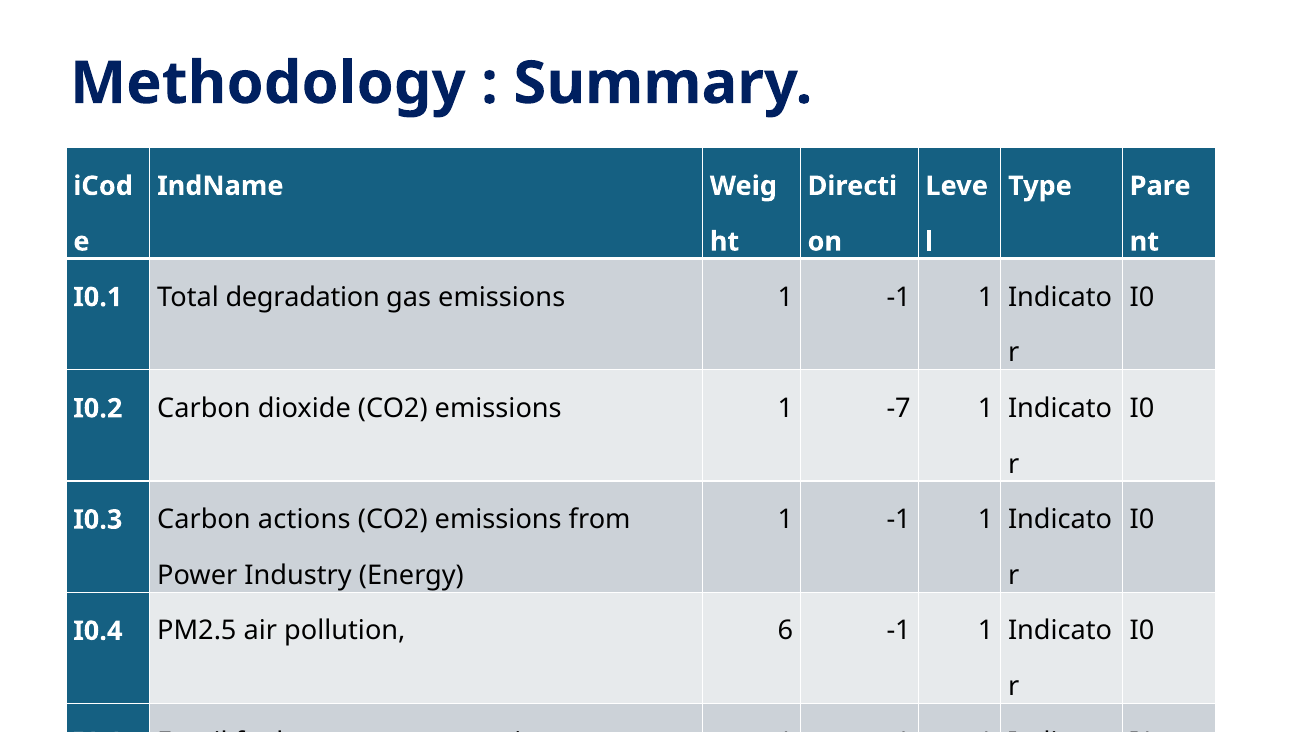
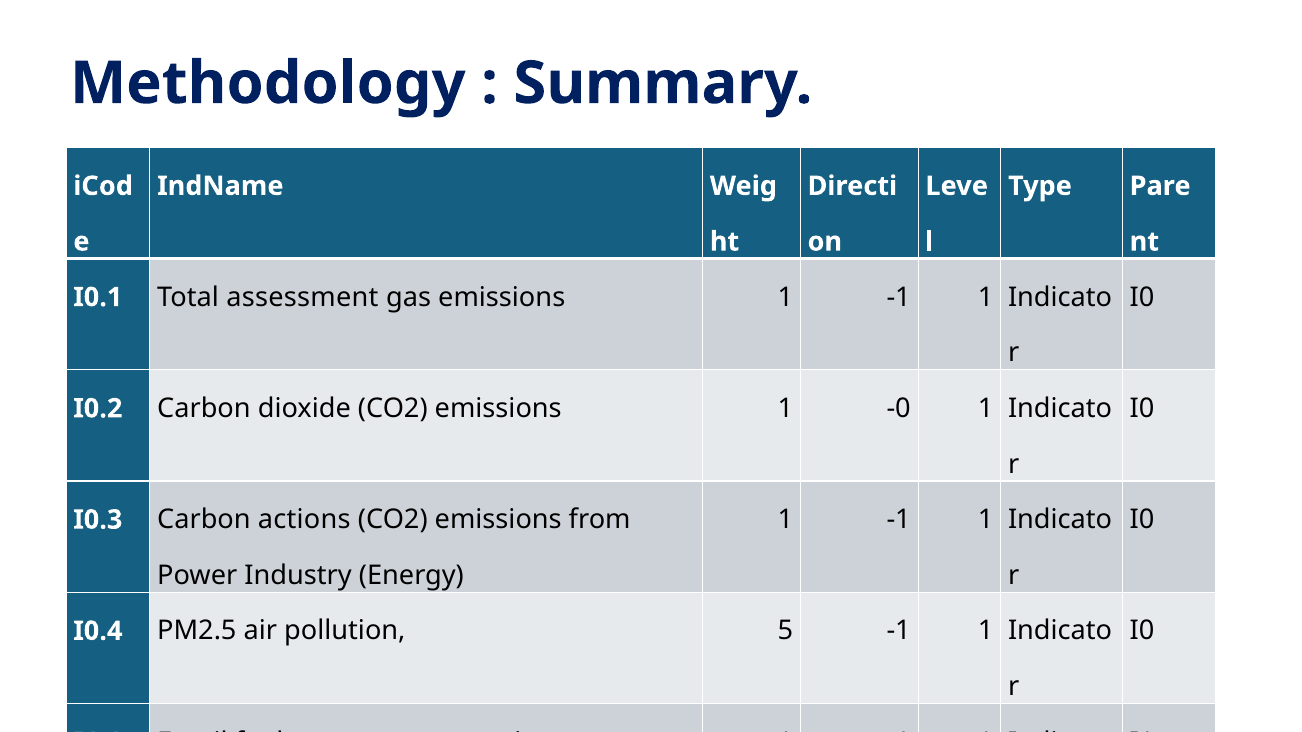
degradation: degradation -> assessment (302, 297)
-7: -7 -> -0 (899, 409)
6: 6 -> 5 (785, 631)
